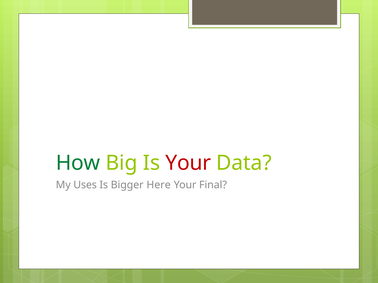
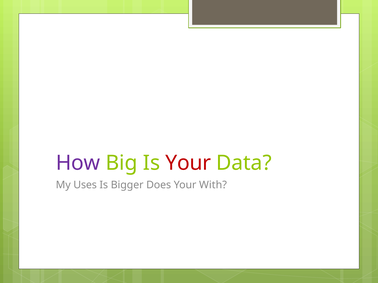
How colour: green -> purple (78, 163)
Here: Here -> Does (159, 185)
Final: Final -> With (213, 185)
